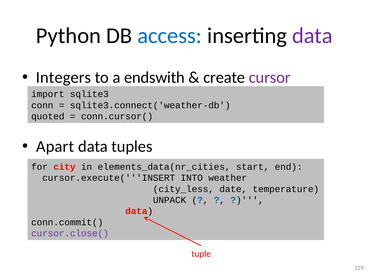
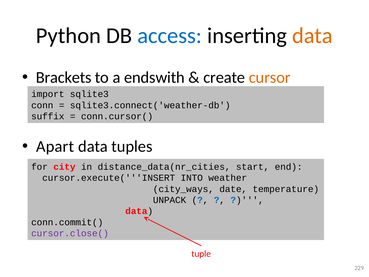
data colour: purple -> orange (312, 36)
Integers: Integers -> Brackets (64, 77)
cursor colour: purple -> orange (270, 77)
quoted: quoted -> suffix (48, 116)
elements_data(nr_cities: elements_data(nr_cities -> distance_data(nr_cities (164, 167)
city_less: city_less -> city_ways (183, 189)
